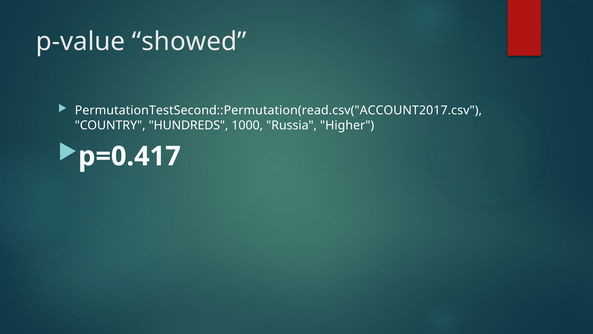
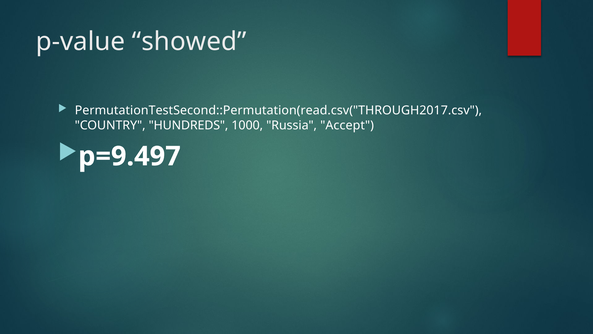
PermutationTestSecond::Permutation(read.csv("ACCOUNT2017.csv: PermutationTestSecond::Permutation(read.csv("ACCOUNT2017.csv -> PermutationTestSecond::Permutation(read.csv("THROUGH2017.csv (278, 110)
Higher: Higher -> Accept (347, 125)
p=0.417: p=0.417 -> p=9.497 (129, 156)
